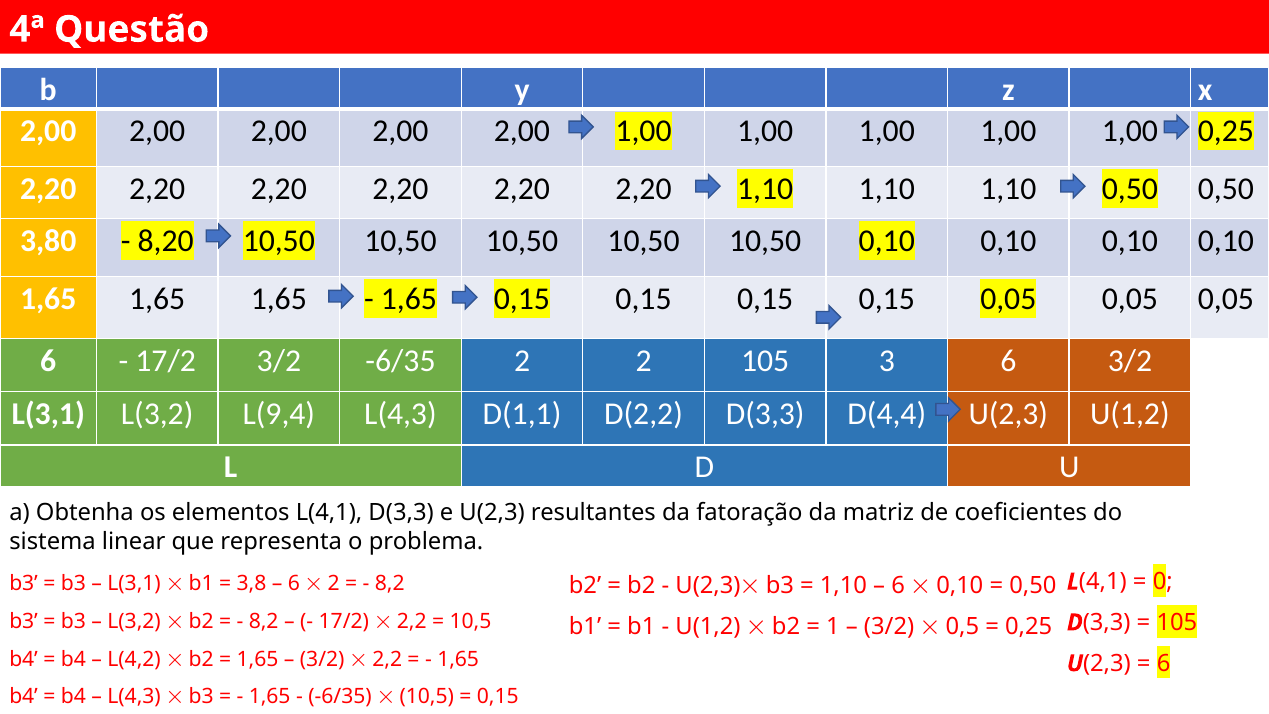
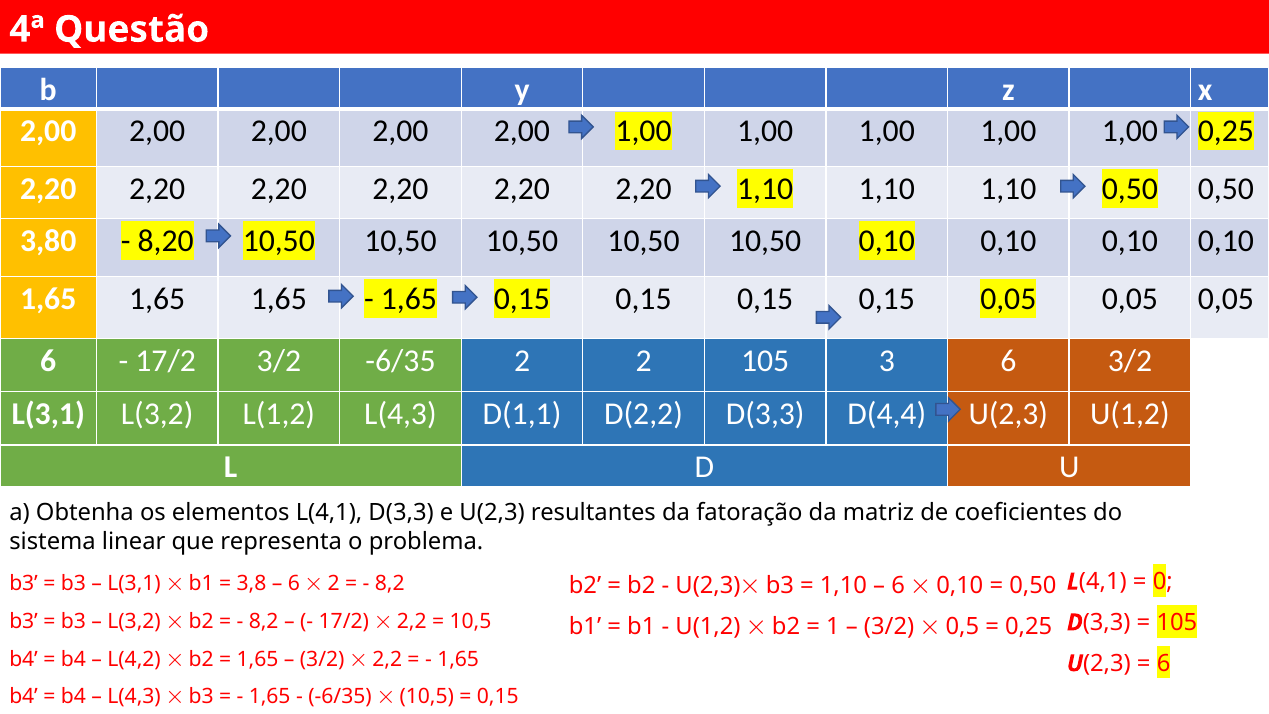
L(9,4: L(9,4 -> L(1,2 (279, 414)
